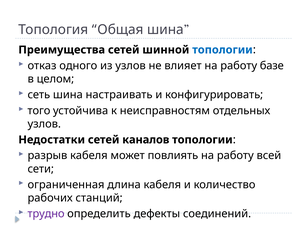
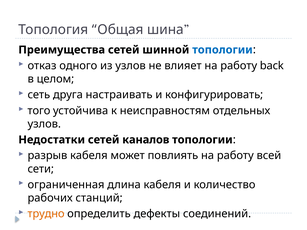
базе: базе -> back (272, 66)
сеть шина: шина -> друга (68, 95)
трудно colour: purple -> orange (46, 214)
